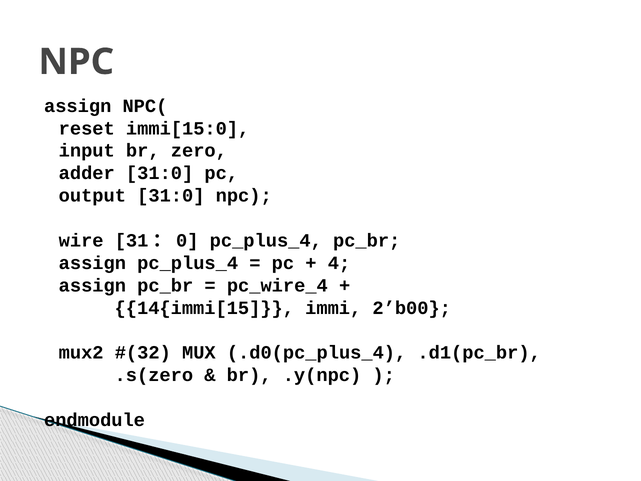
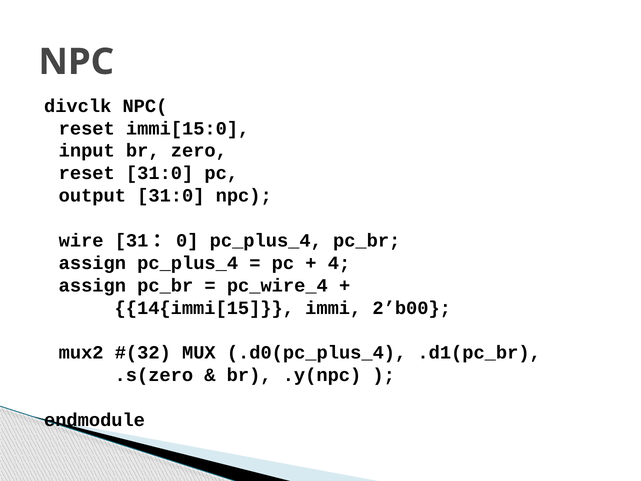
assign: assign -> divclk (78, 106)
adder: adder -> reset (87, 173)
